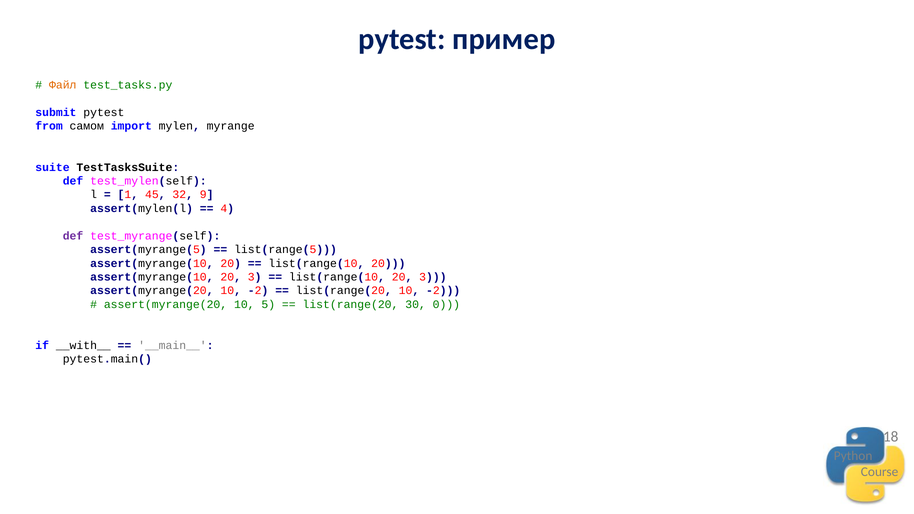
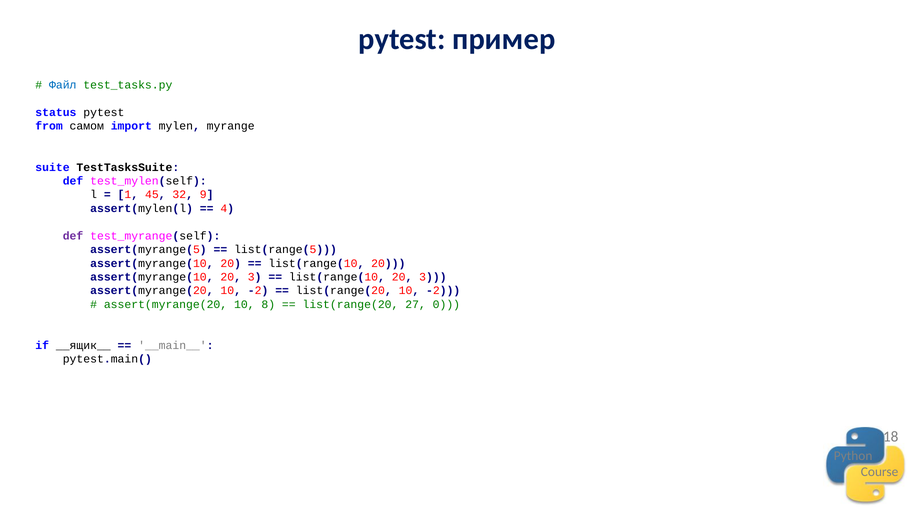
Файл colour: orange -> blue (63, 85)
submit: submit -> status (56, 112)
5: 5 -> 8 (268, 304)
30: 30 -> 27 (416, 304)
__with__: __with__ -> __ящик__ (83, 346)
